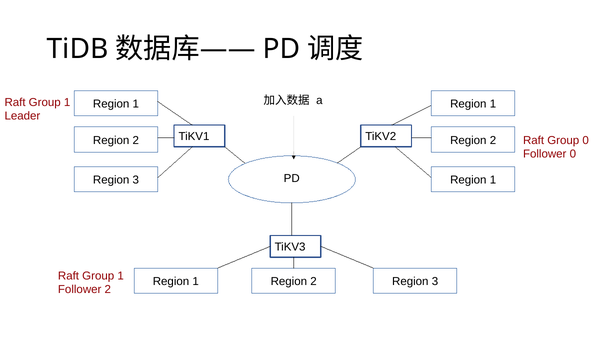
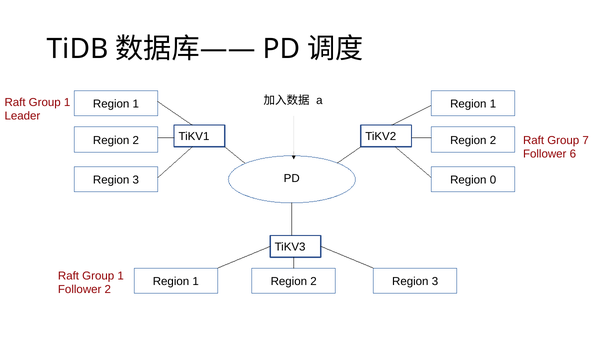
Group 0: 0 -> 7 (586, 141)
Follower 0: 0 -> 6 (573, 154)
1: 1 -> 0 (493, 180)
